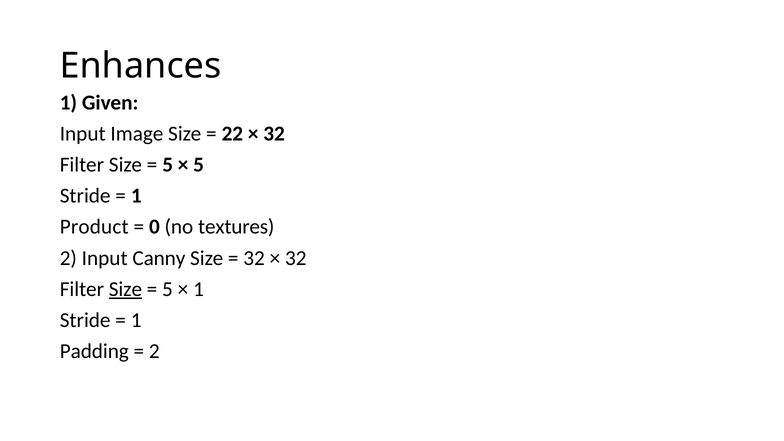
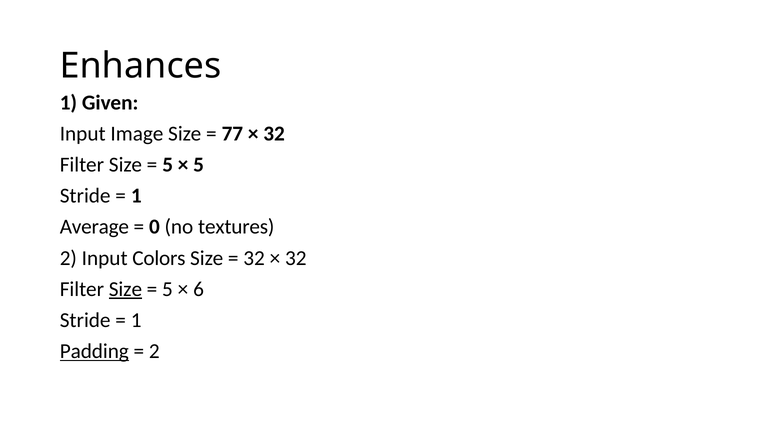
22: 22 -> 77 (232, 134)
Product: Product -> Average (94, 227)
Canny: Canny -> Colors (159, 258)
1: 1 -> 6 (198, 289)
Padding underline: none -> present (94, 351)
